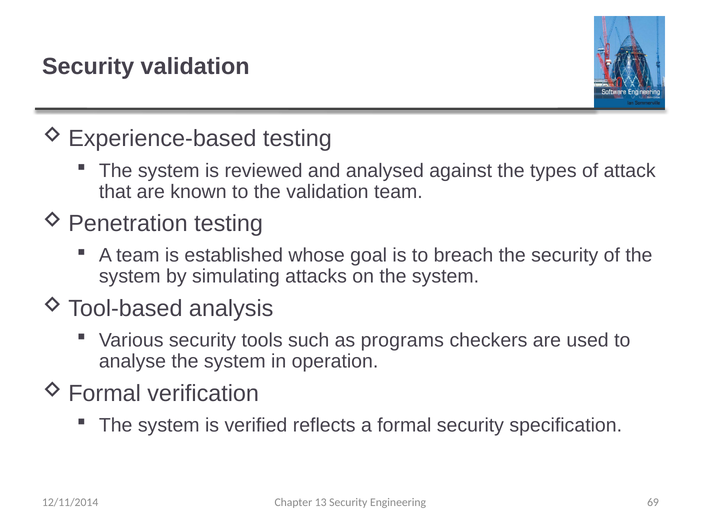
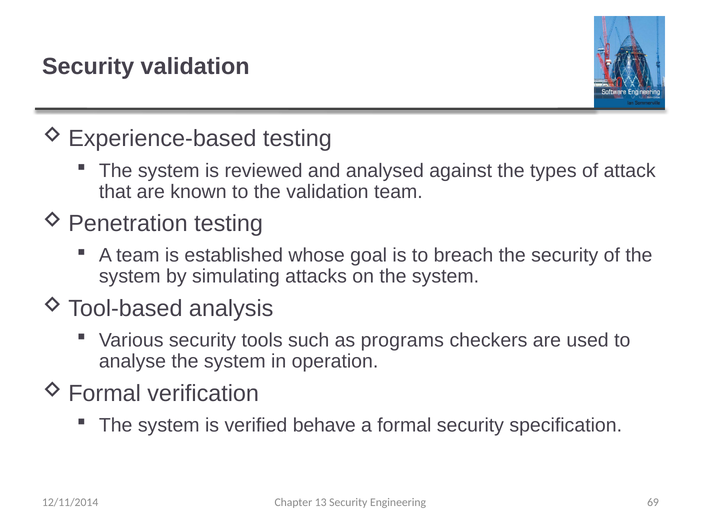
reflects: reflects -> behave (324, 425)
